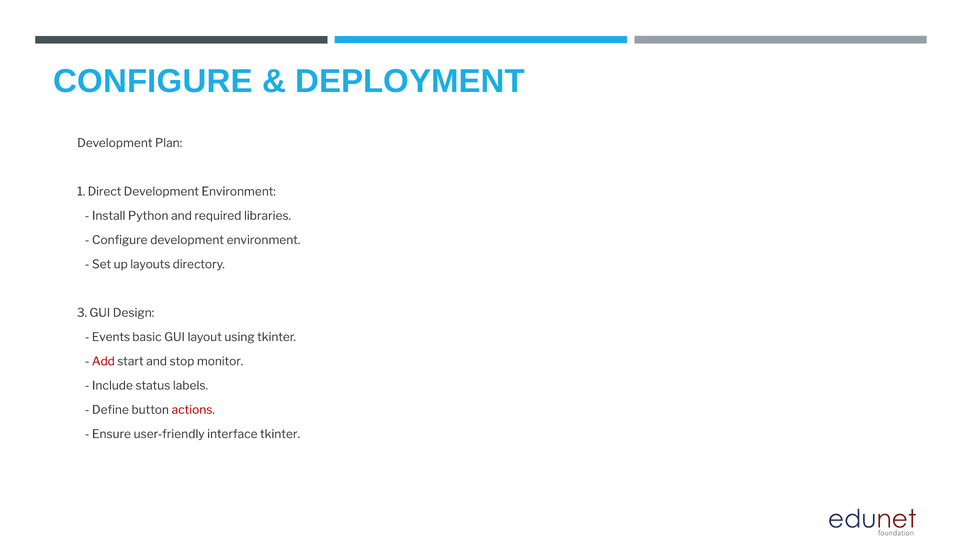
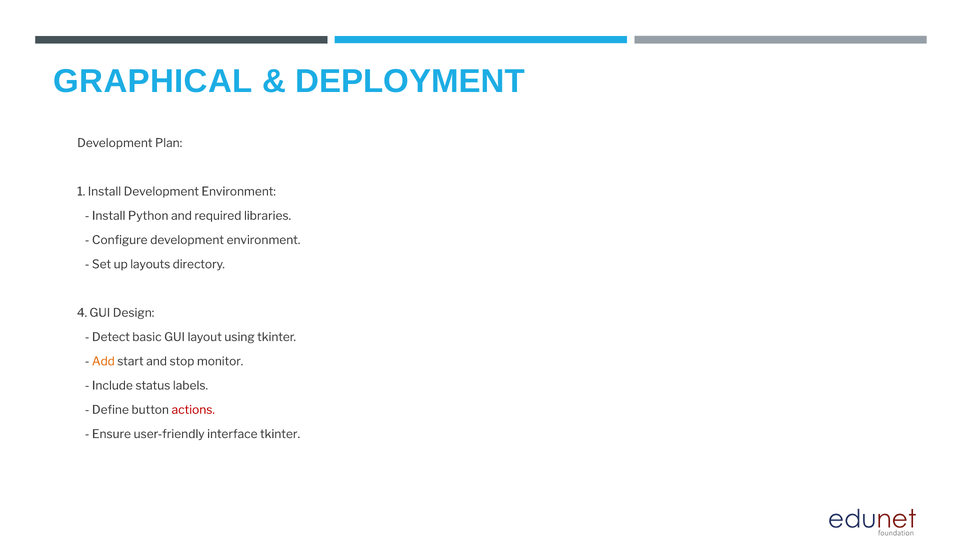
CONFIGURE: CONFIGURE -> GRAPHICAL (153, 81)
1 Direct: Direct -> Install (104, 192)
3: 3 -> 4 (82, 313)
Events: Events -> Detect (111, 337)
Add colour: red -> orange (103, 361)
